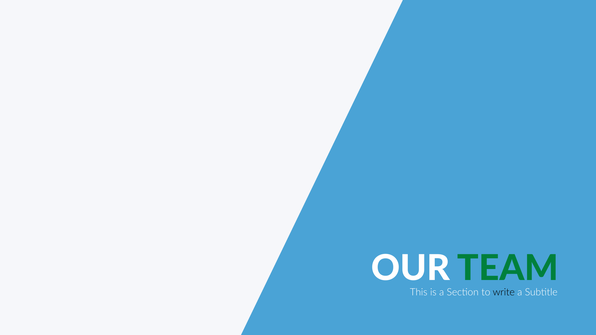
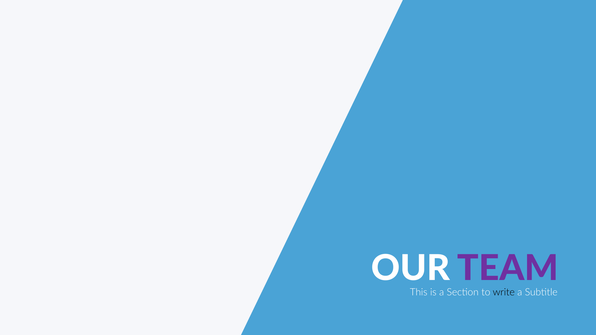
TEAM colour: green -> purple (508, 269)
